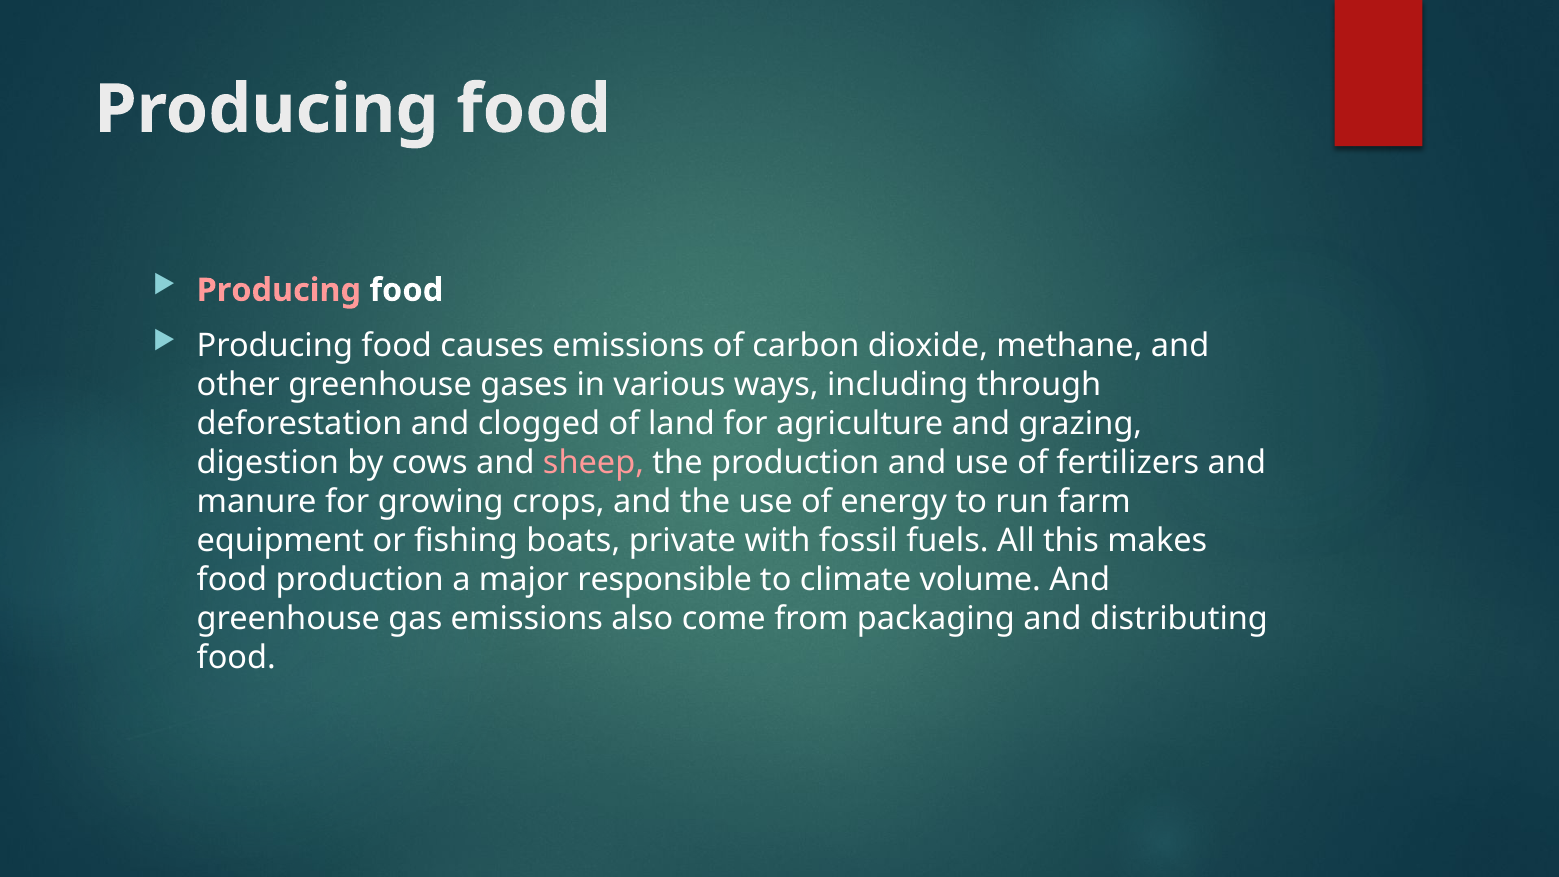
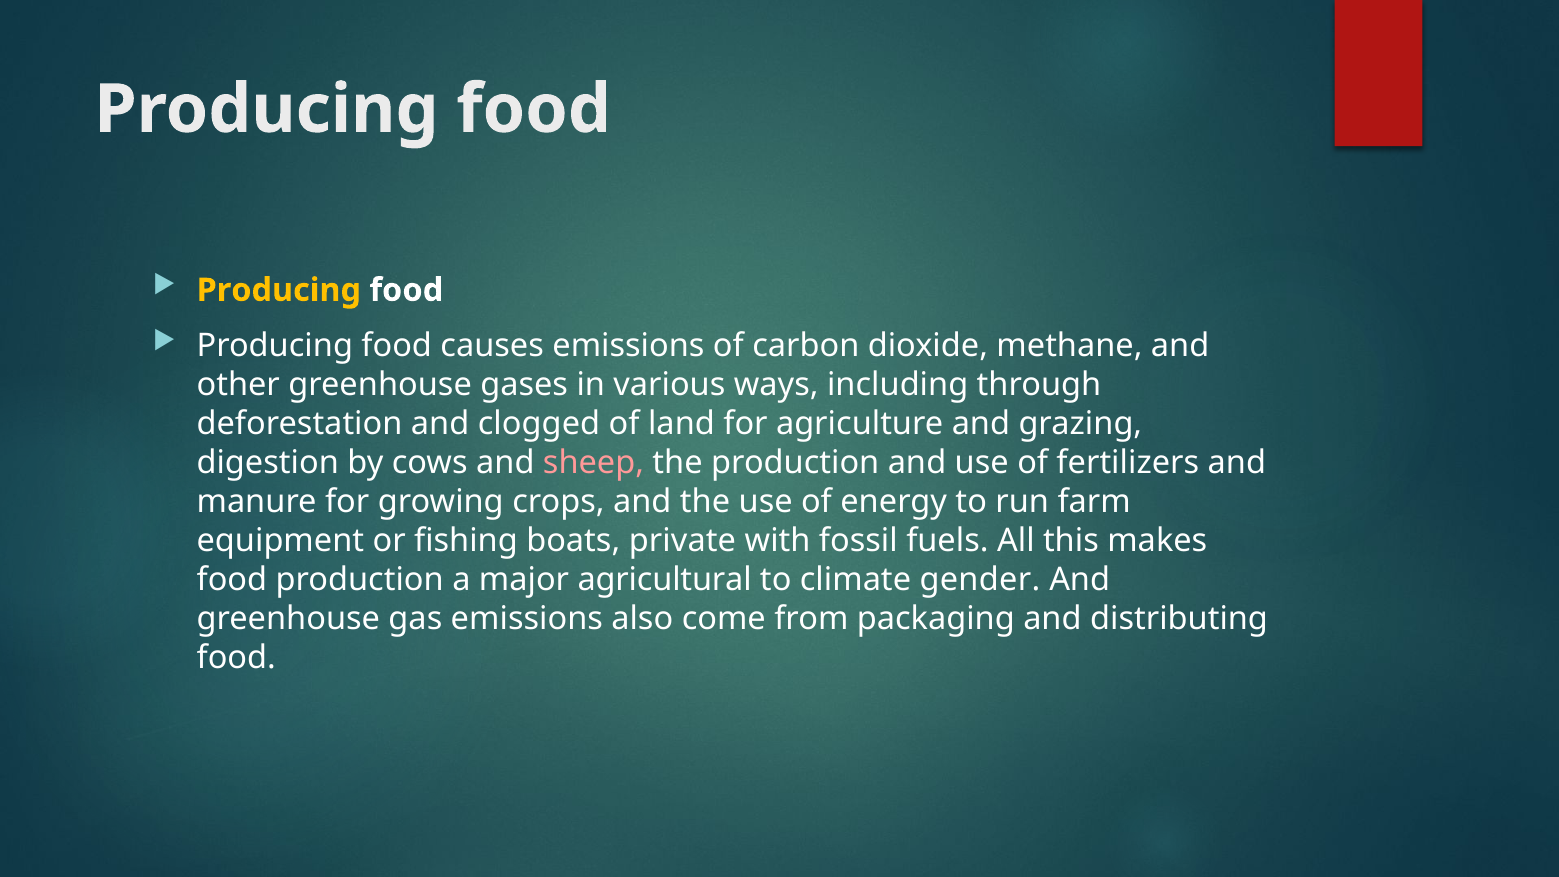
Producing colour: pink -> yellow (279, 290)
responsible: responsible -> agricultural (665, 579)
volume: volume -> gender (980, 579)
